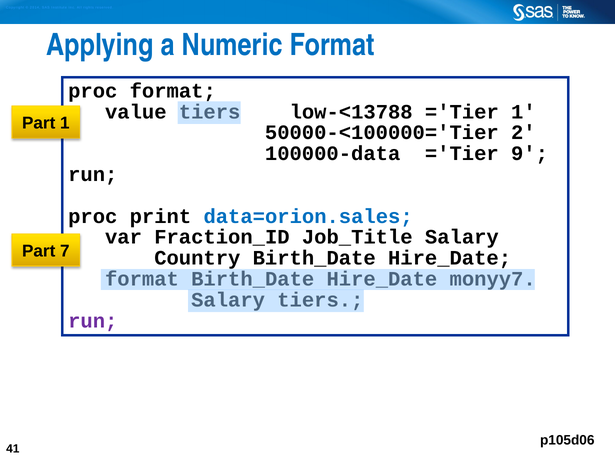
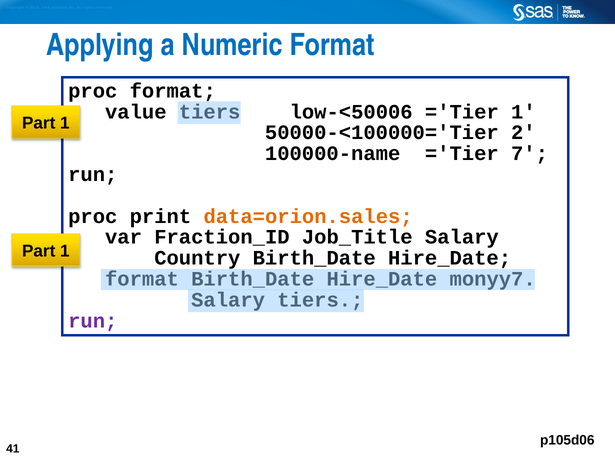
low-<13788: low-<13788 -> low-<50006 (351, 112)
100000-data: 100000-data -> 100000-name (333, 154)
9: 9 -> 7 (530, 154)
data=orion.sales colour: blue -> orange (308, 216)
7: 7 -> 1 (65, 251)
